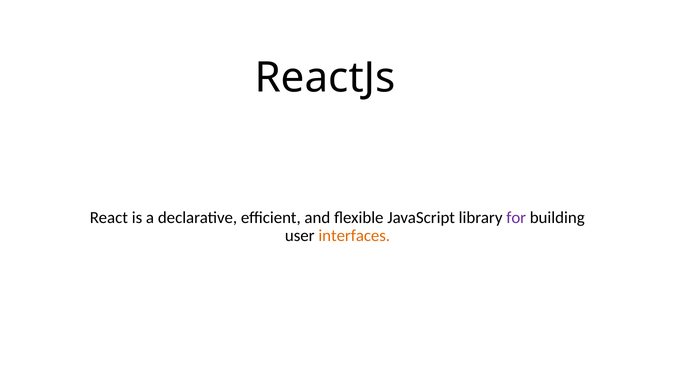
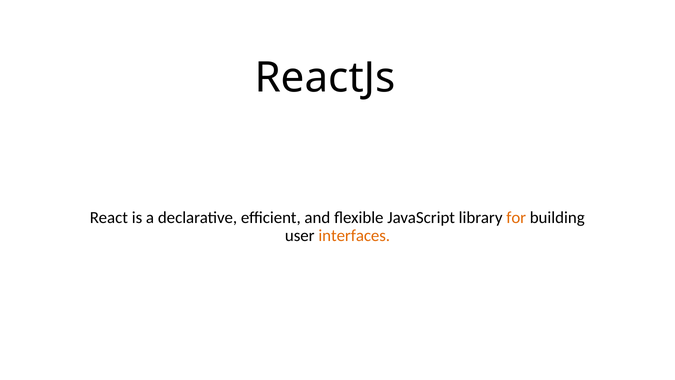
for colour: purple -> orange (516, 217)
